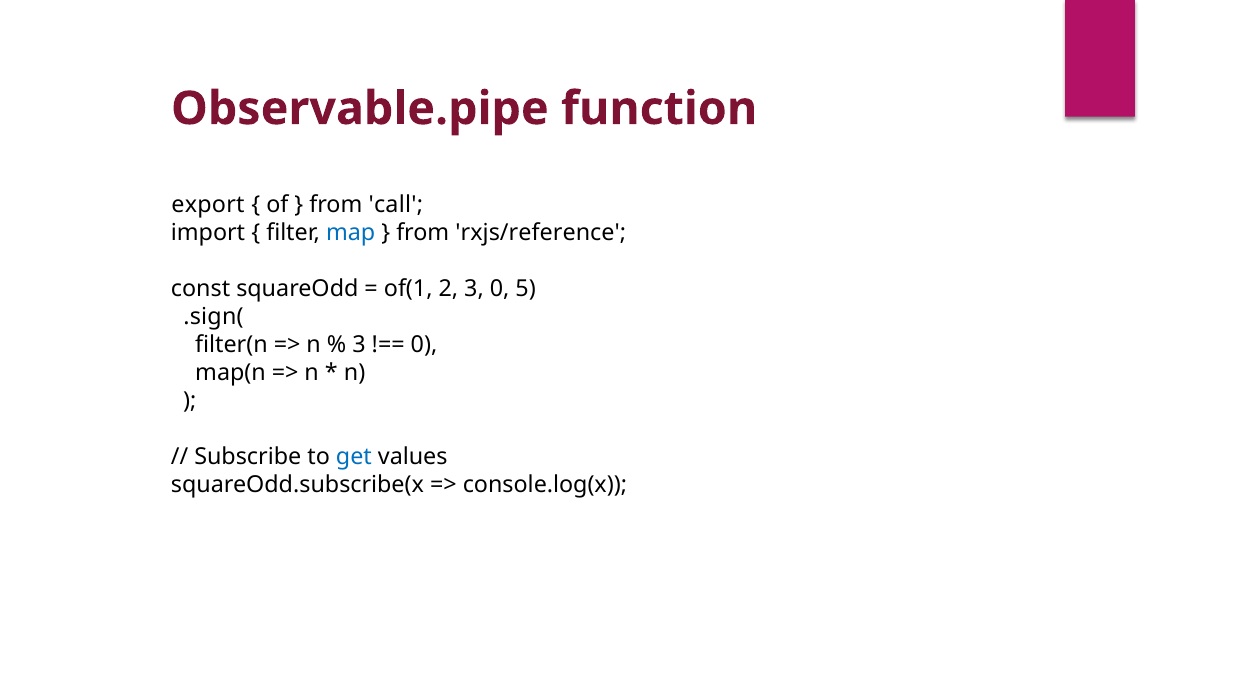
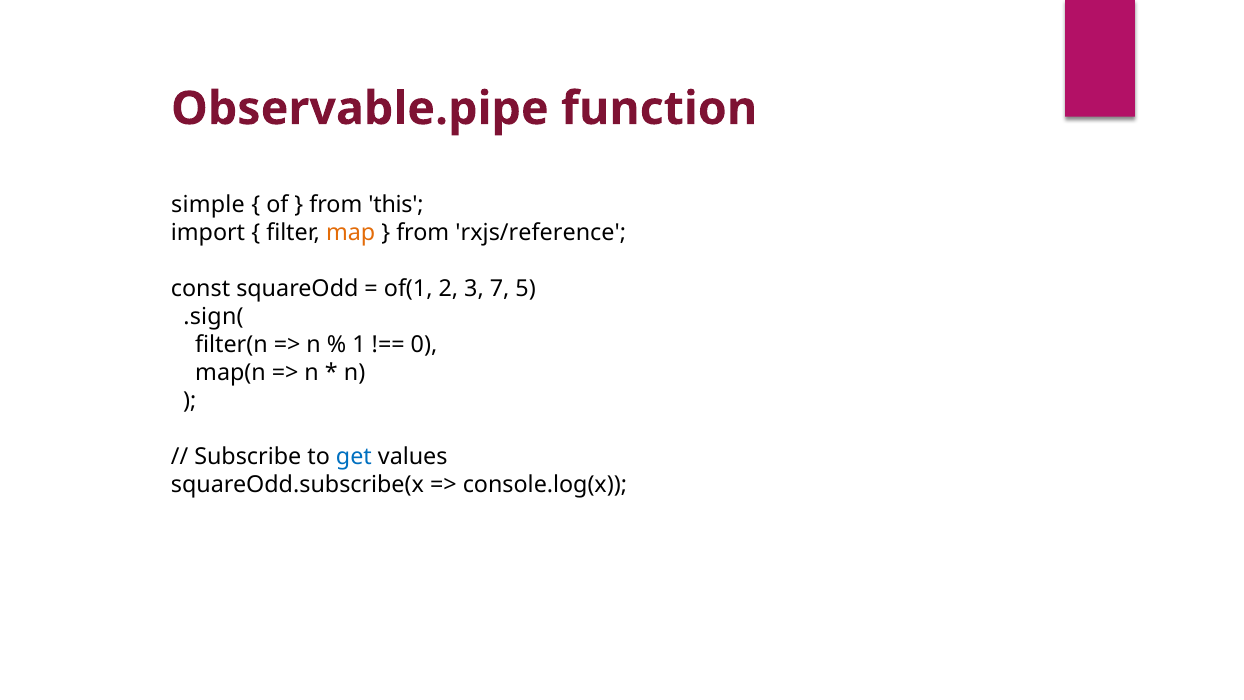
export: export -> simple (208, 205)
call: call -> this (396, 205)
map colour: blue -> orange (351, 233)
3 0: 0 -> 7 (500, 289)
3: 3 -> 1 (359, 345)
